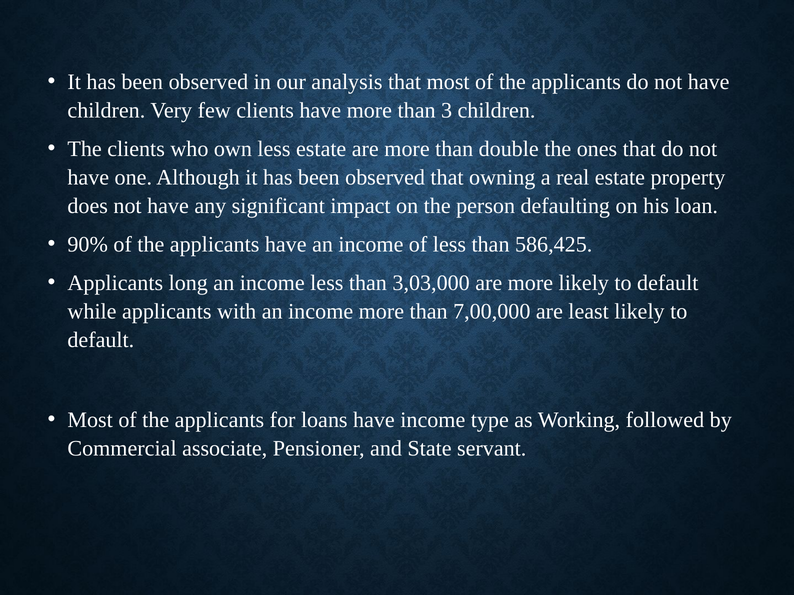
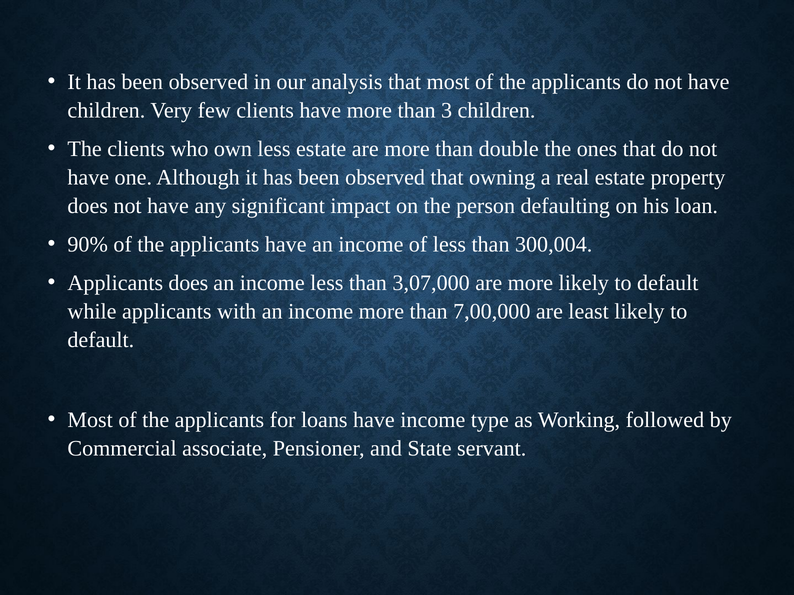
586,425: 586,425 -> 300,004 (554, 245)
Applicants long: long -> does (188, 283)
3,03,000: 3,03,000 -> 3,07,000 (431, 283)
